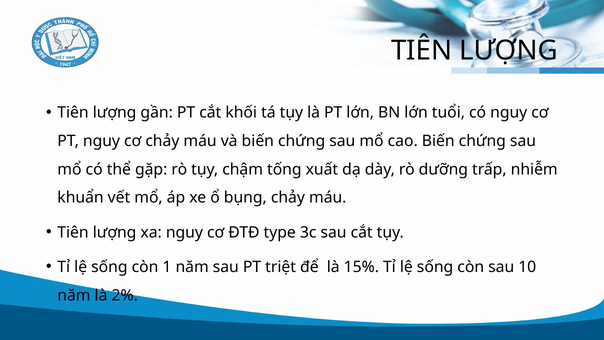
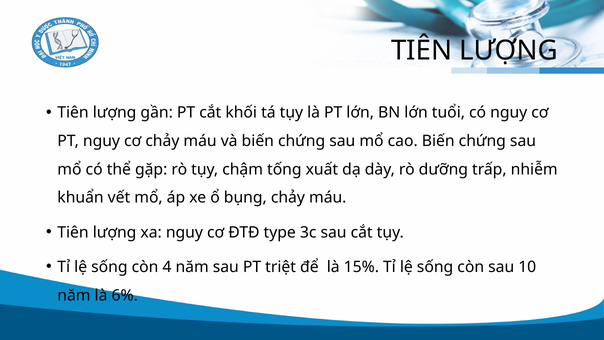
1: 1 -> 4 (167, 267)
2%: 2% -> 6% (125, 295)
